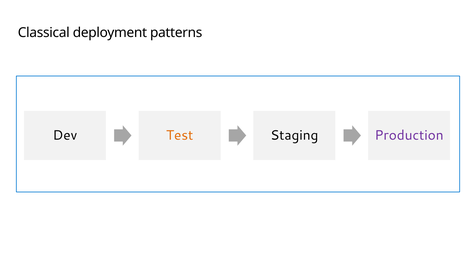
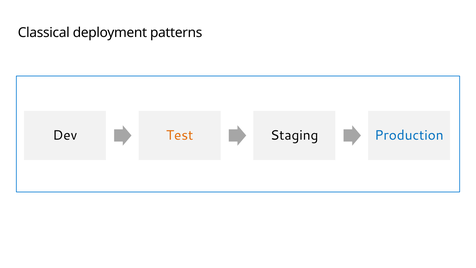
Production colour: purple -> blue (409, 135)
